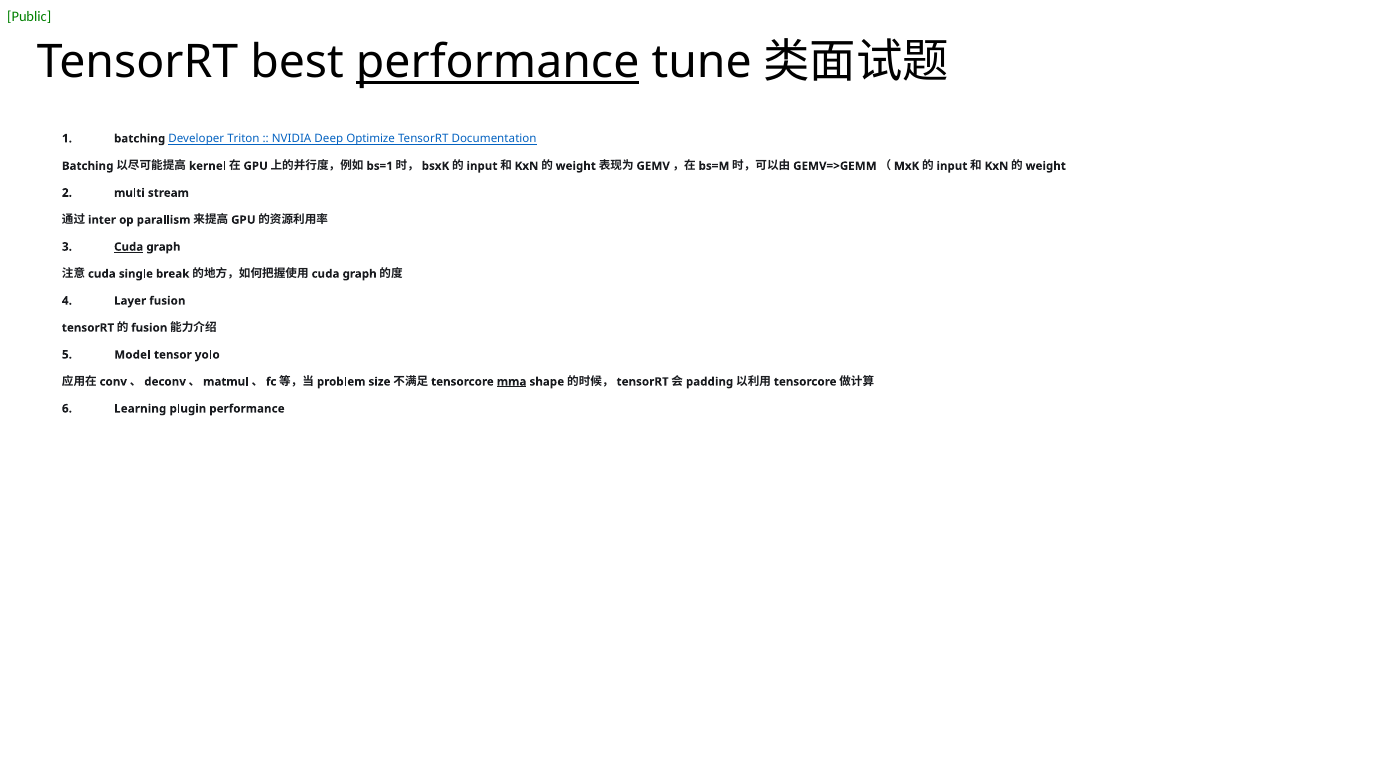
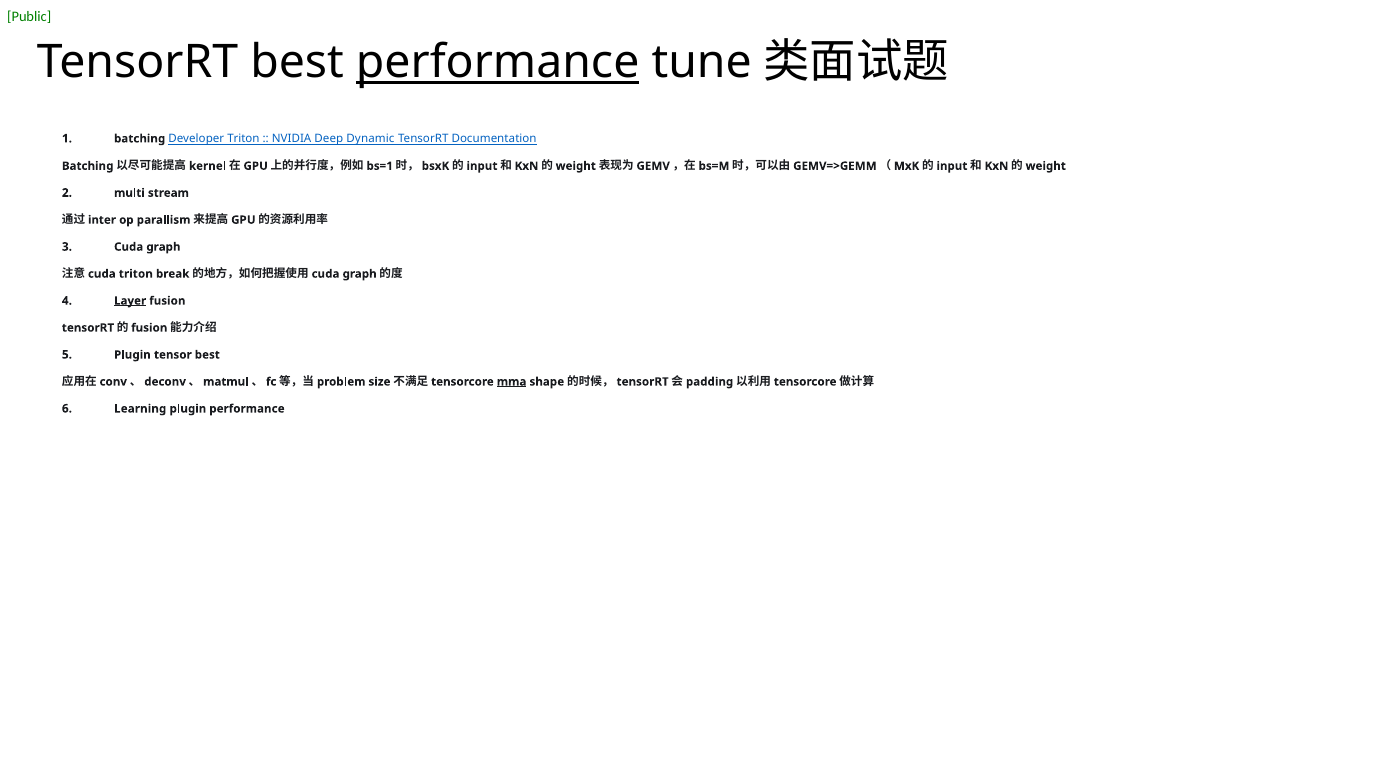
Optimize: Optimize -> Dynamic (370, 139)
Cuda underline: present -> none (129, 247)
single: single -> triton (136, 274)
Layer underline: none -> present (130, 301)
Model: Model -> Plugin (132, 355)
tensor yolo: yolo -> best (207, 355)
